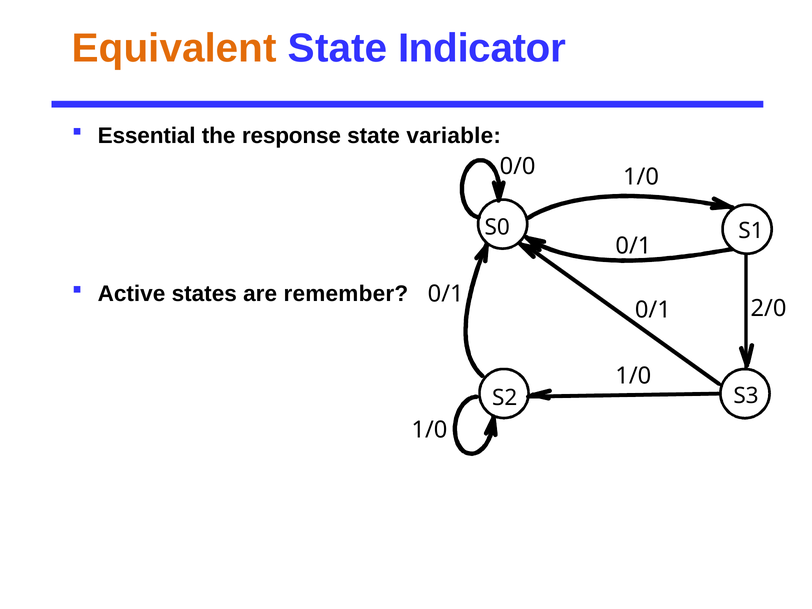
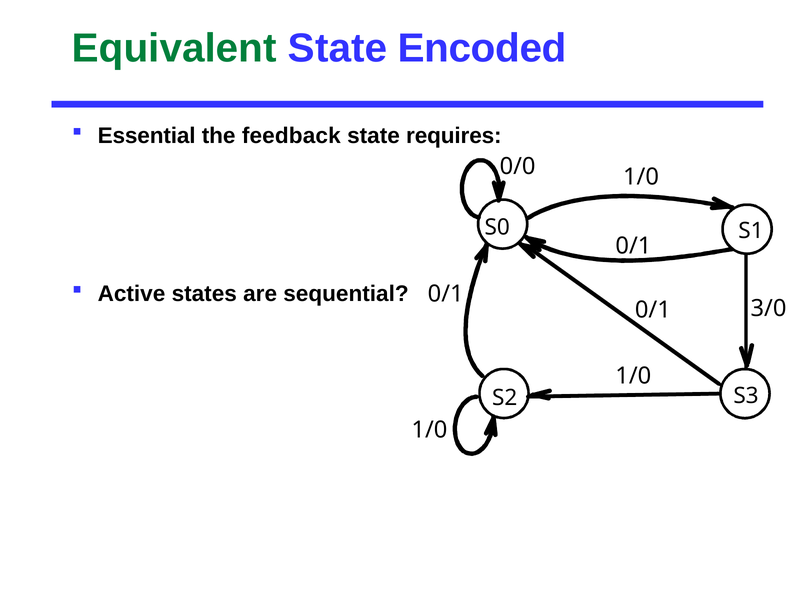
Equivalent colour: orange -> green (174, 48)
Indicator: Indicator -> Encoded (482, 48)
response: response -> feedback (291, 136)
variable: variable -> requires (454, 136)
remember: remember -> sequential (346, 294)
2/0: 2/0 -> 3/0 (769, 308)
